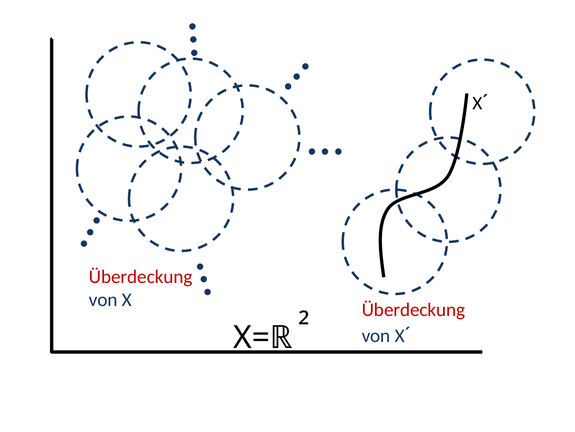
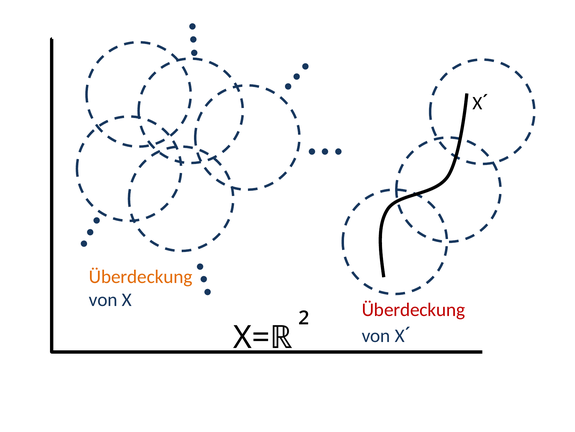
Überdeckung colour: red -> orange (141, 276)
